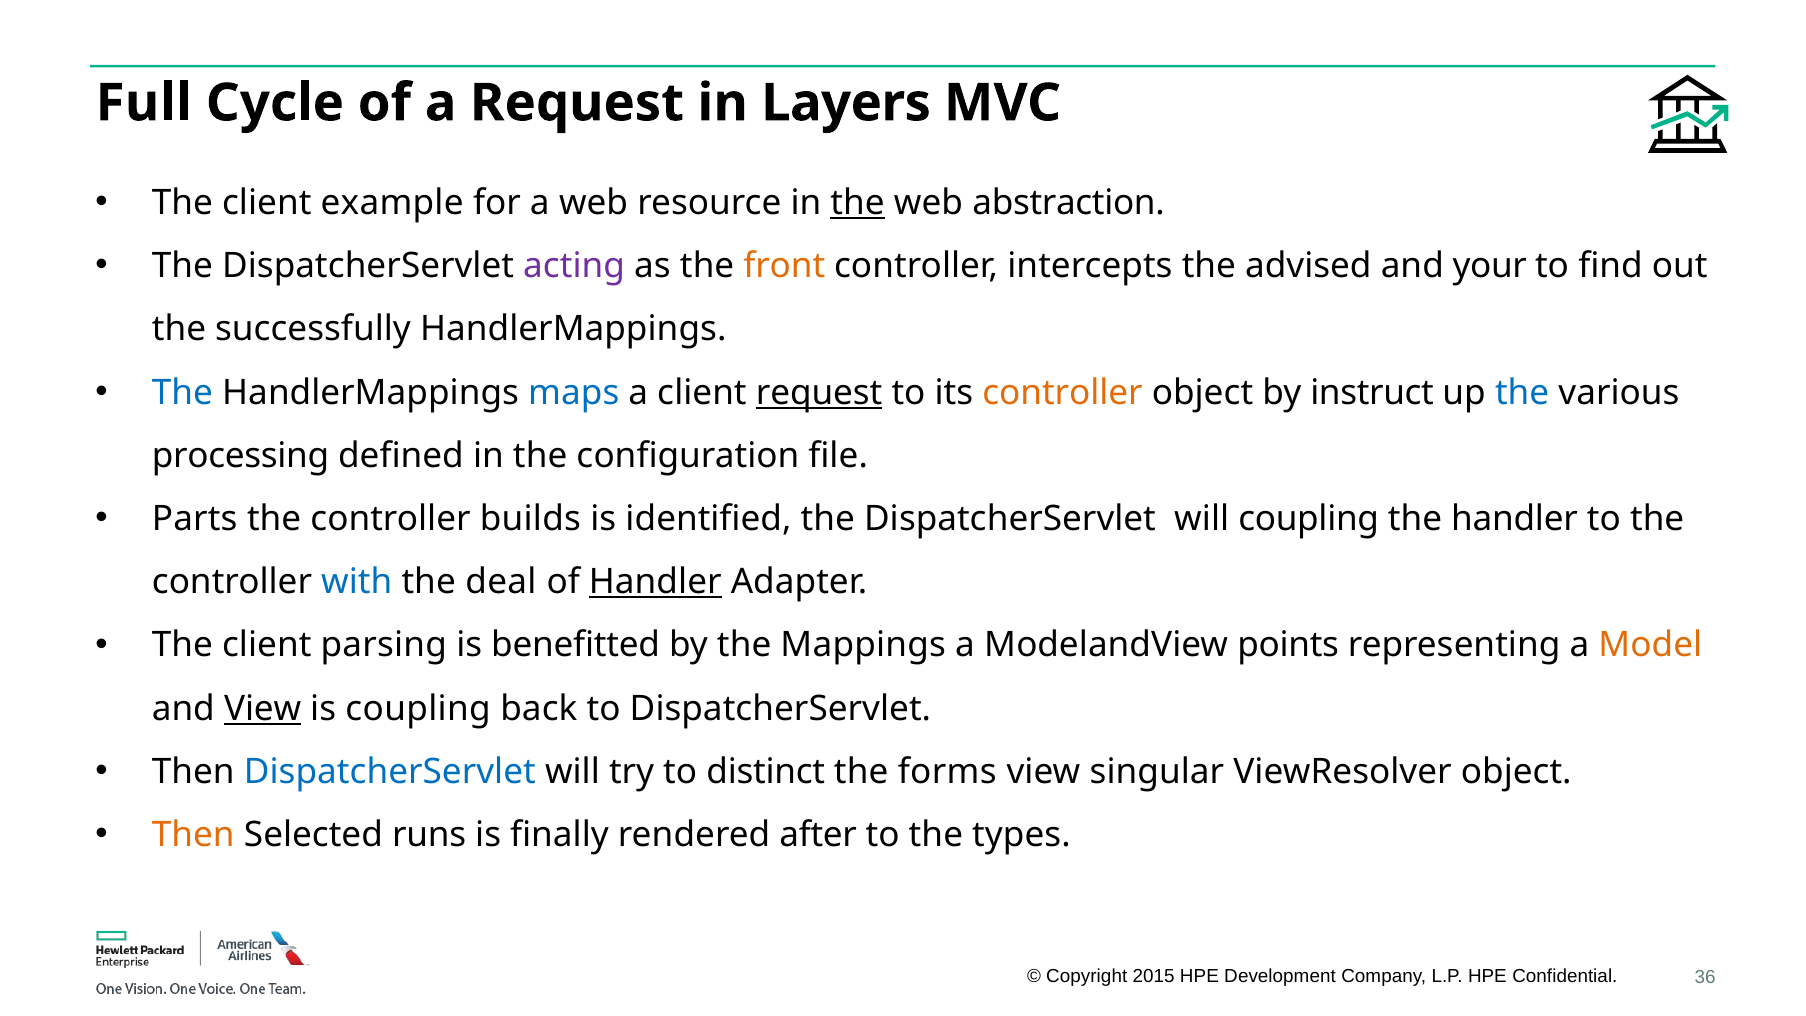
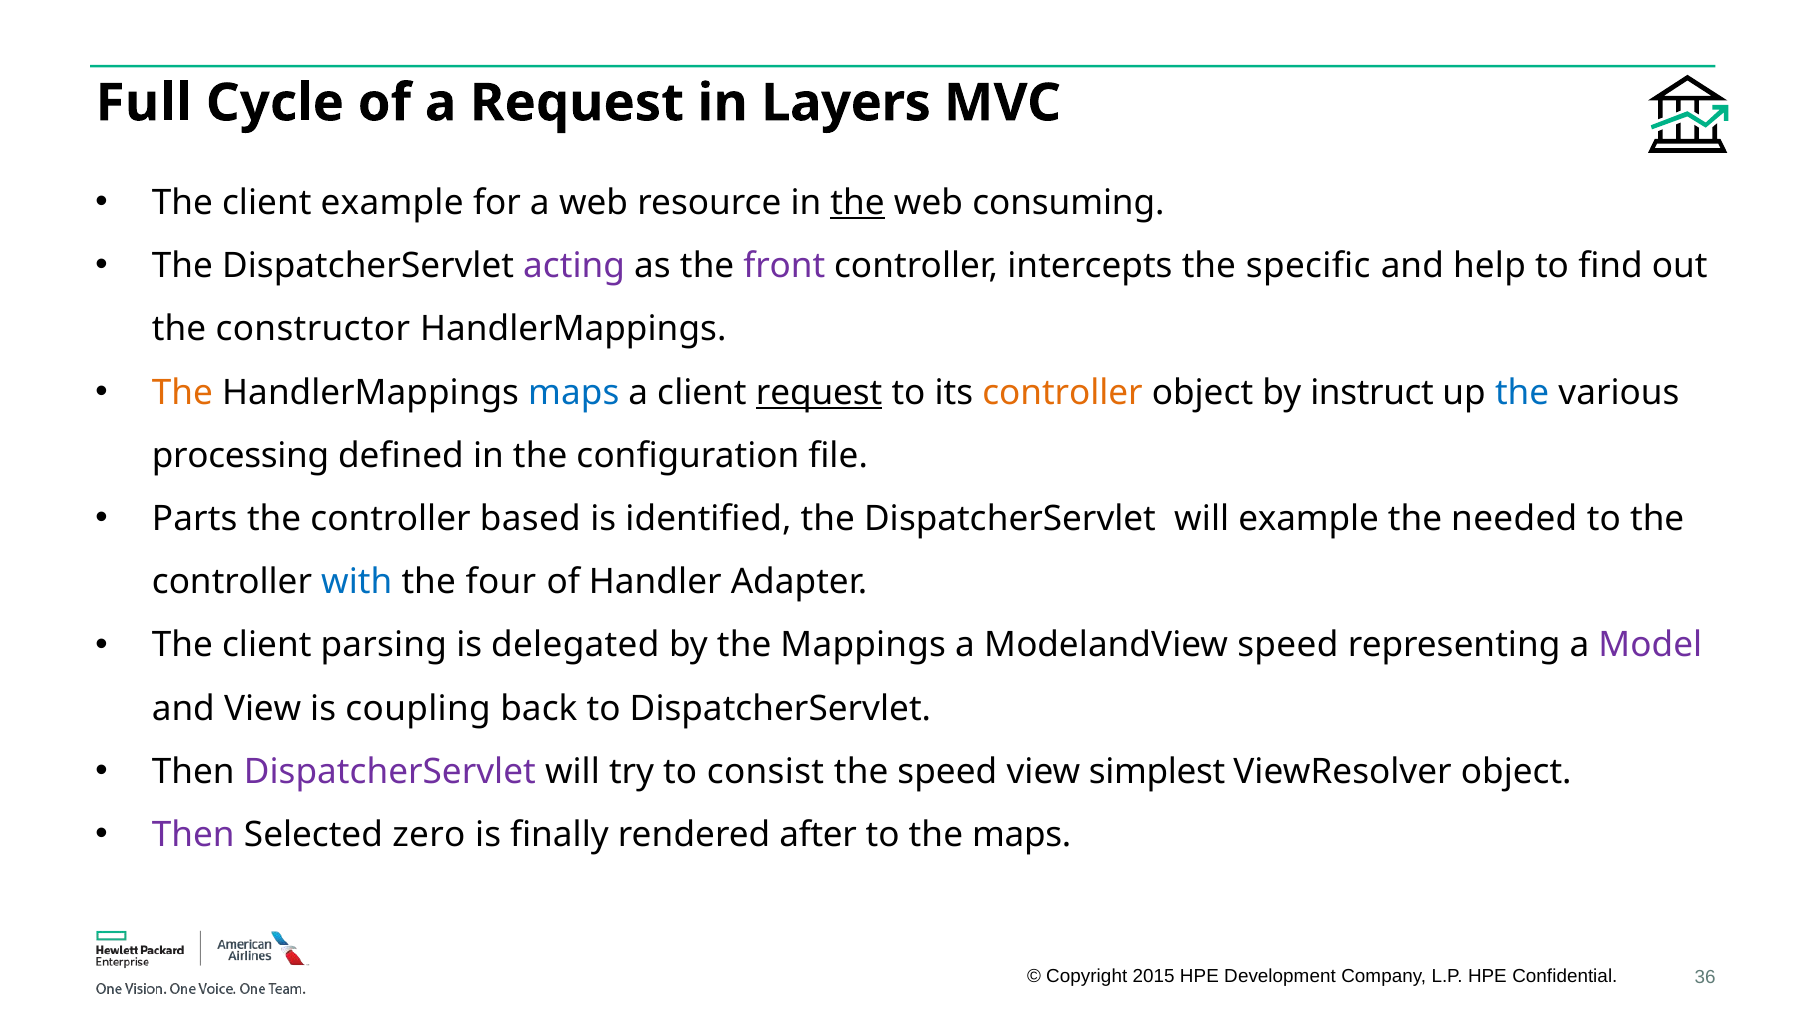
abstraction: abstraction -> consuming (1068, 203)
front colour: orange -> purple (784, 266)
advised: advised -> specific (1308, 266)
your: your -> help (1489, 266)
successfully: successfully -> constructor (313, 329)
The colour: blue -> orange (182, 392)
builds: builds -> based (530, 519)
will coupling: coupling -> example (1309, 519)
the handler: handler -> needed (1514, 519)
deal: deal -> four (501, 582)
Handler underline: present -> none (655, 582)
benefitted: benefitted -> delegated (575, 645)
ModelandView points: points -> speed (1288, 645)
Model colour: orange -> purple (1650, 645)
View underline: present -> none (263, 709)
DispatcherServlet colour: blue -> purple (390, 772)
distinct: distinct -> consist (766, 772)
the forms: forms -> speed (947, 772)
singular: singular -> simplest (1157, 772)
Then colour: orange -> purple (193, 835)
runs: runs -> zero (429, 835)
the types: types -> maps (1022, 835)
